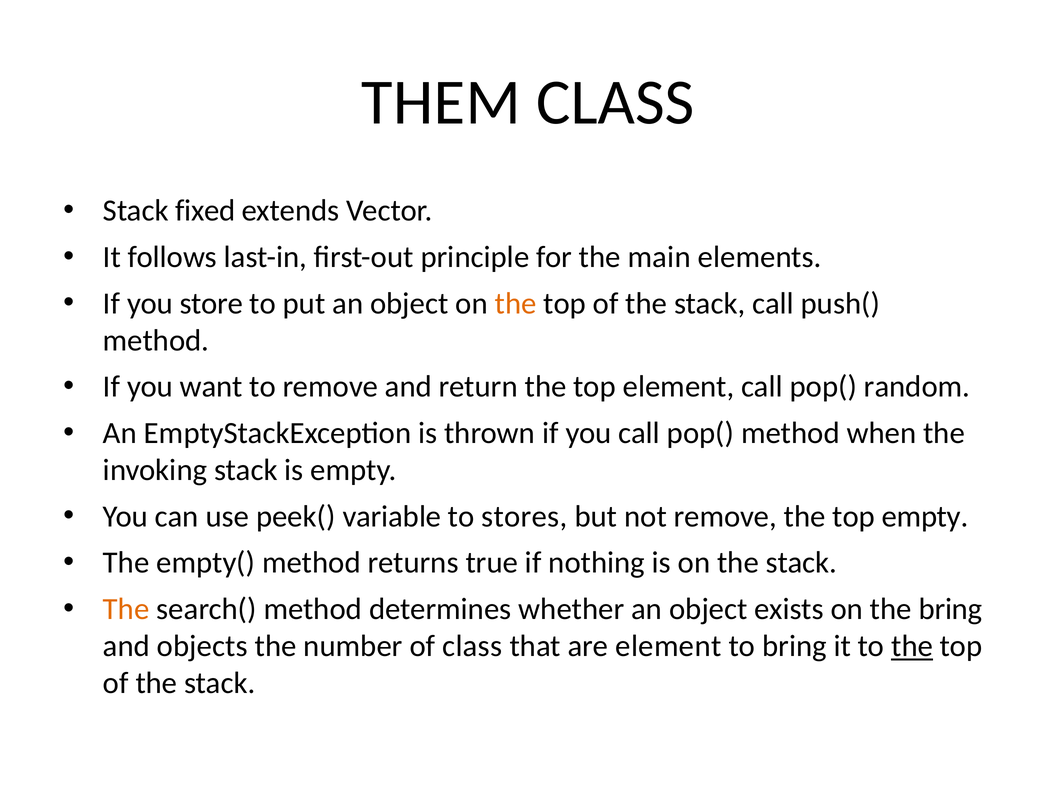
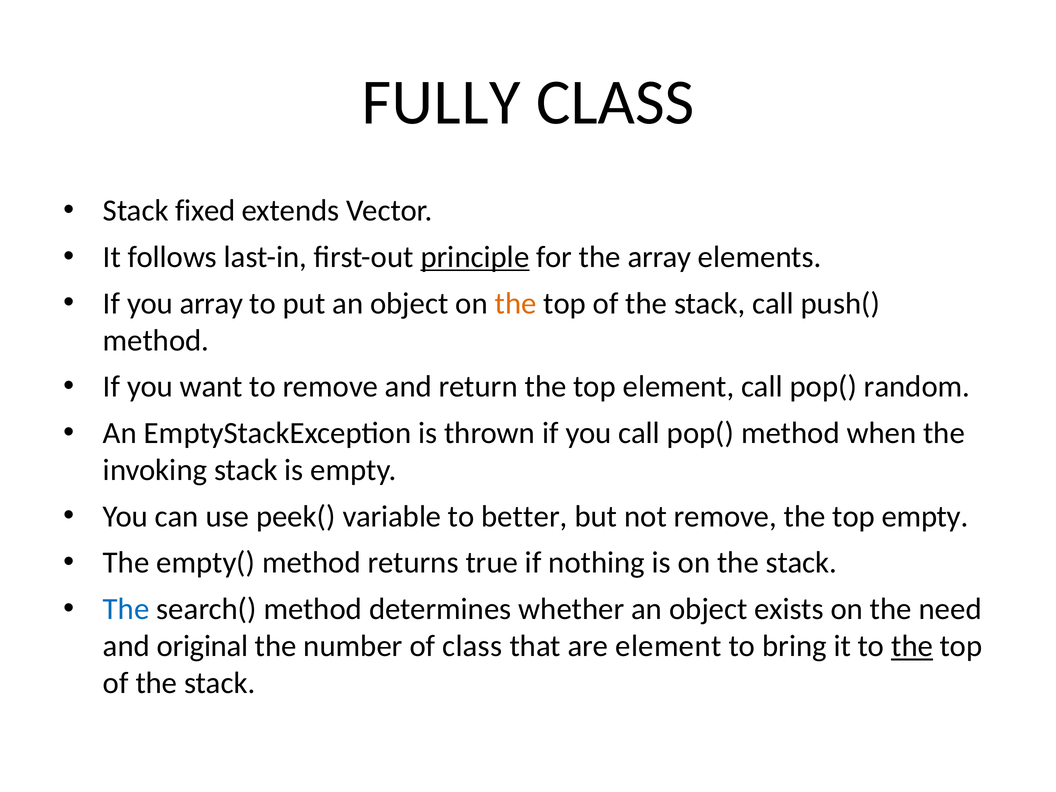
THEM: THEM -> FULLY (441, 102)
principle underline: none -> present (475, 257)
the main: main -> array (659, 257)
you store: store -> array (211, 303)
stores: stores -> better (524, 516)
The colour: orange -> blue (126, 609)
the bring: bring -> need (950, 609)
objects: objects -> original (203, 646)
